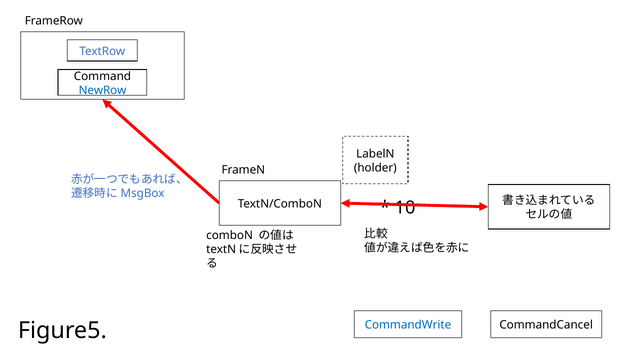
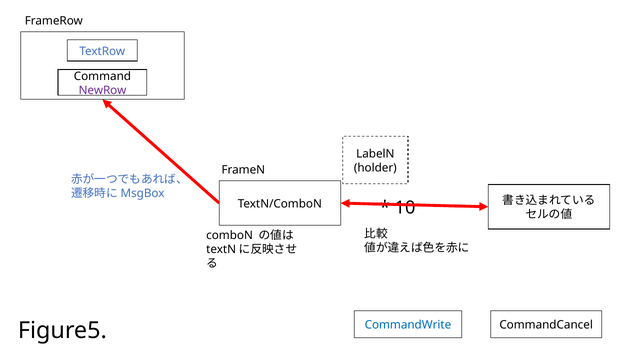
NewRow colour: blue -> purple (103, 90)
